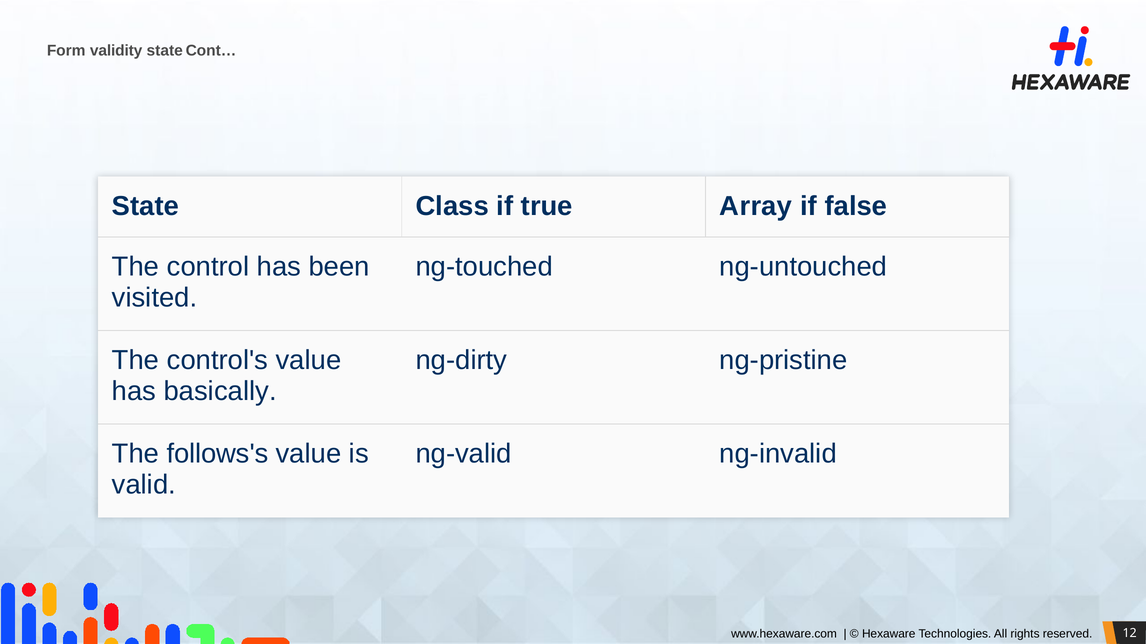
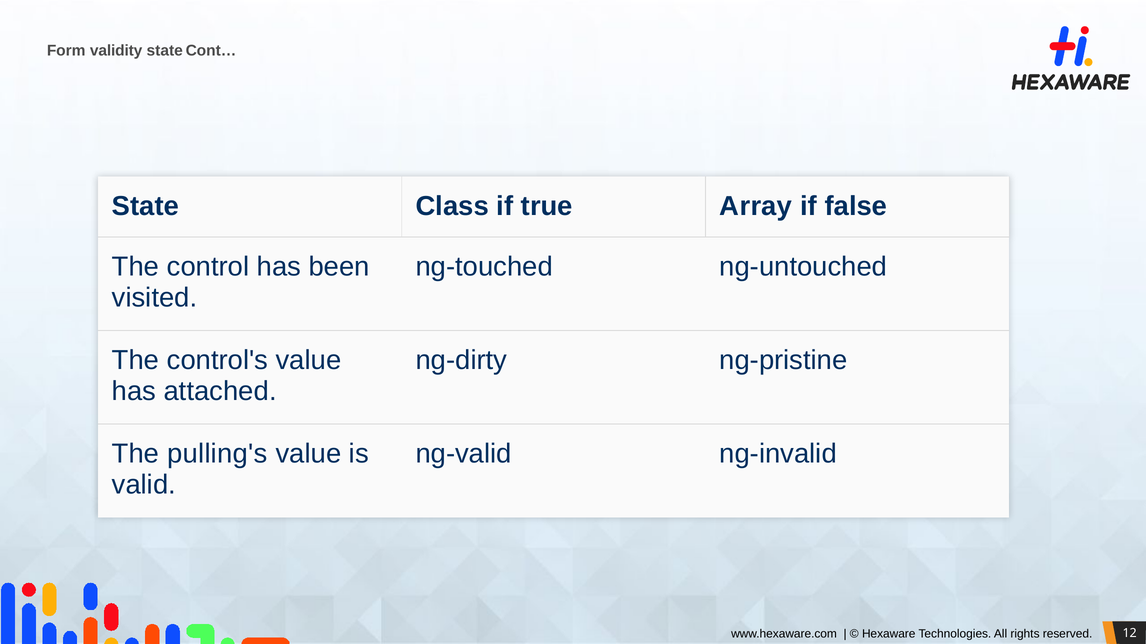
basically: basically -> attached (220, 392)
follows's: follows's -> pulling's (217, 454)
